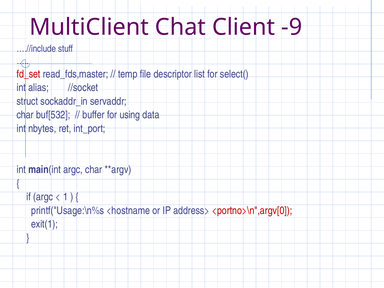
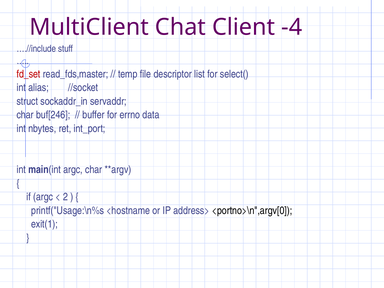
-9: -9 -> -4 (292, 27)
buf[532: buf[532 -> buf[246 (53, 115)
using: using -> errno (130, 115)
1: 1 -> 2 (65, 197)
<portno>\n",argv[0 colour: red -> black (252, 211)
